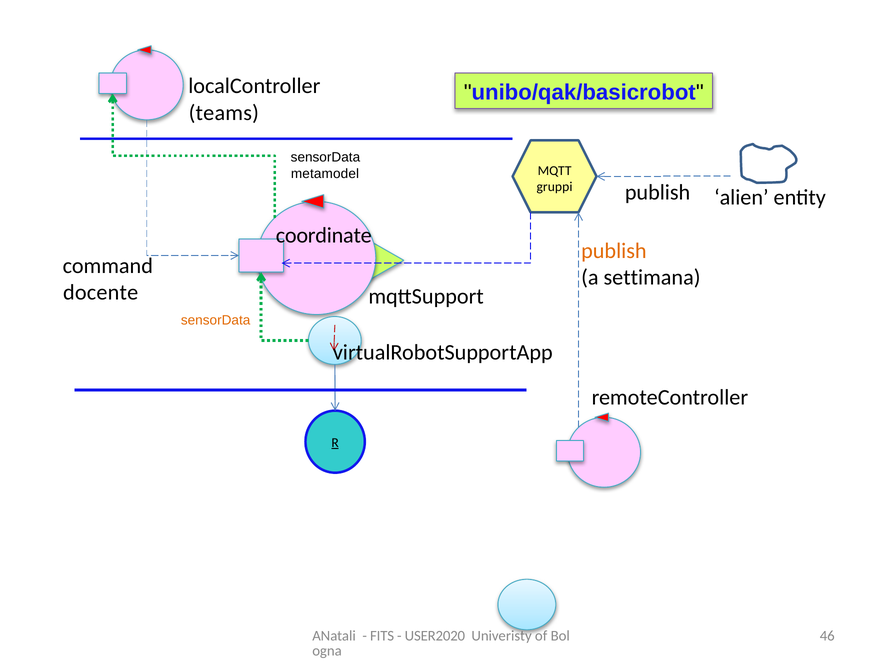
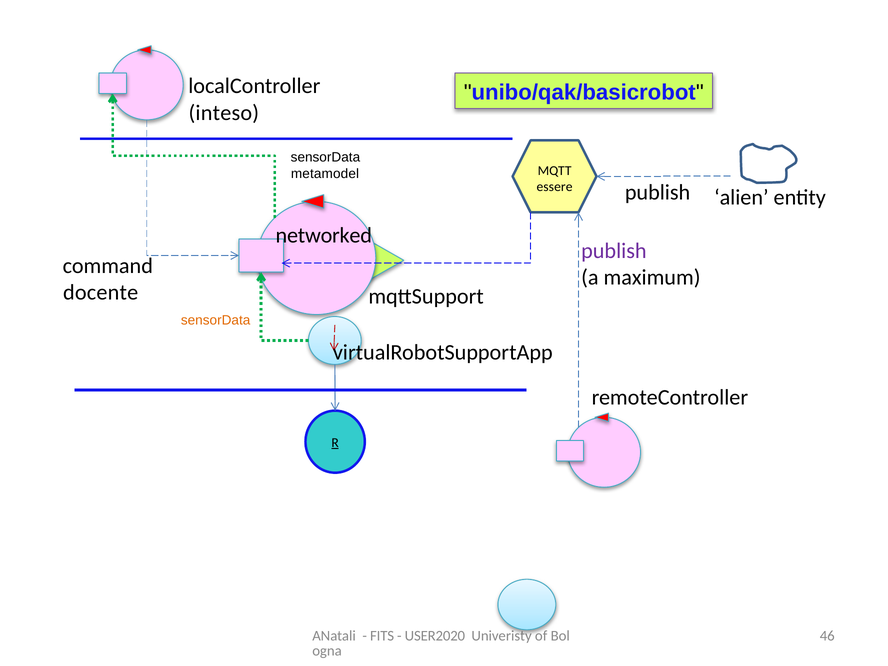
teams: teams -> inteso (224, 113)
gruppi: gruppi -> essere (555, 187)
coordinate: coordinate -> networked (324, 236)
publish colour: orange -> purple (614, 251)
settimana: settimana -> maximum (652, 278)
